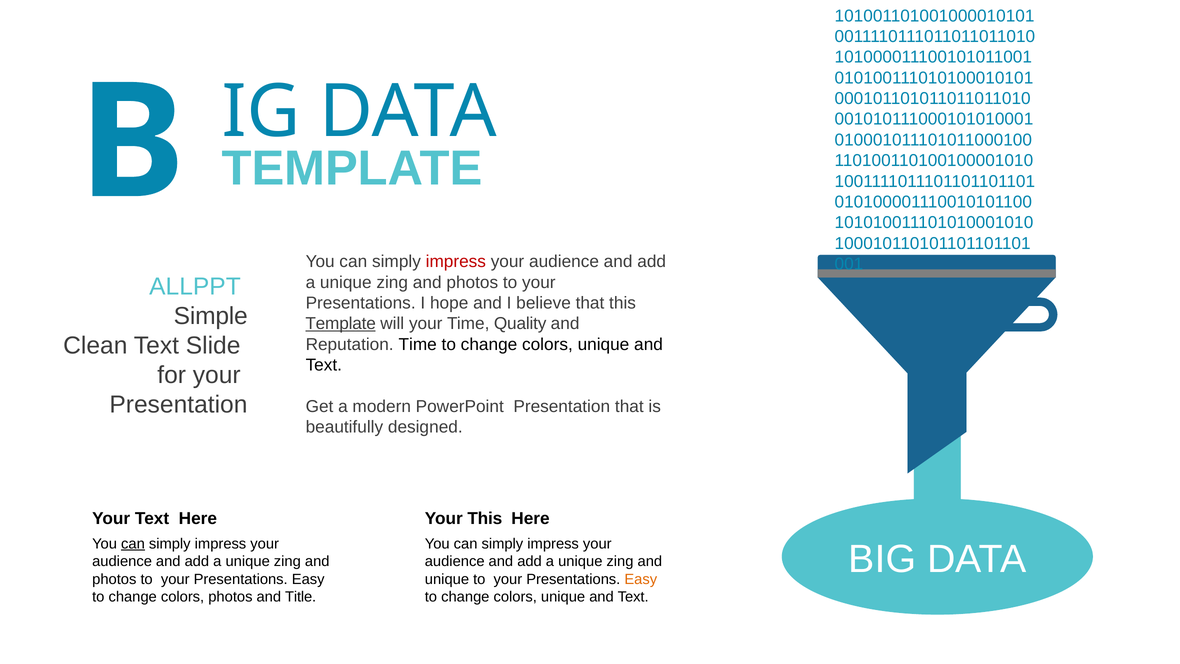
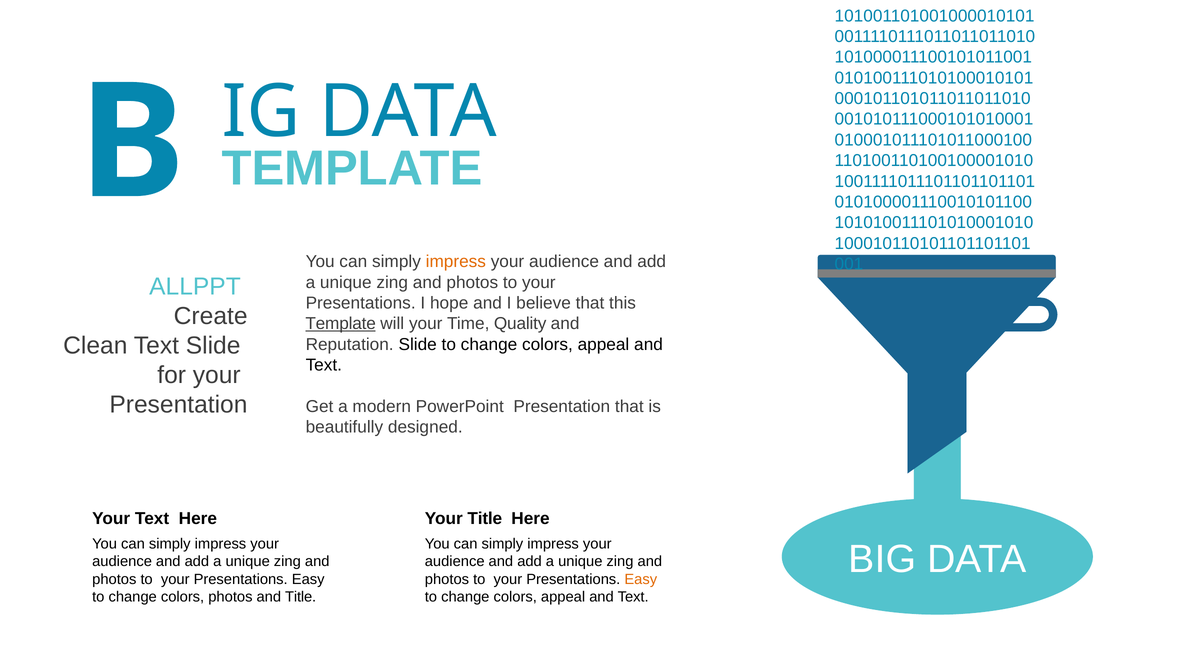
impress colour: red -> orange (456, 262)
Simple: Simple -> Create (211, 316)
Reputation Time: Time -> Slide (418, 344)
unique: unique -> appeal (603, 344)
Your This: This -> Title (485, 518)
can underline: present -> none (133, 544)
unique: unique -> photos (447, 579)
unique: unique -> appeal (563, 597)
